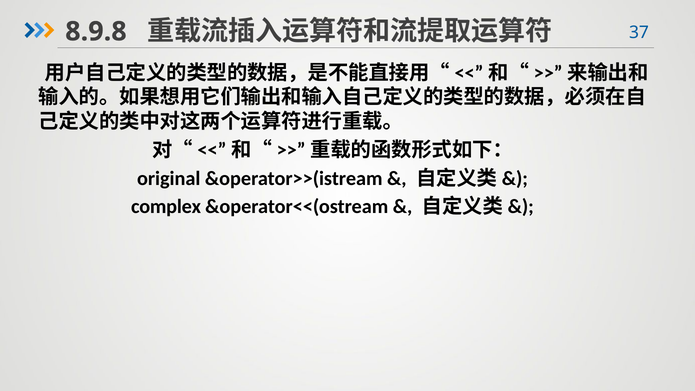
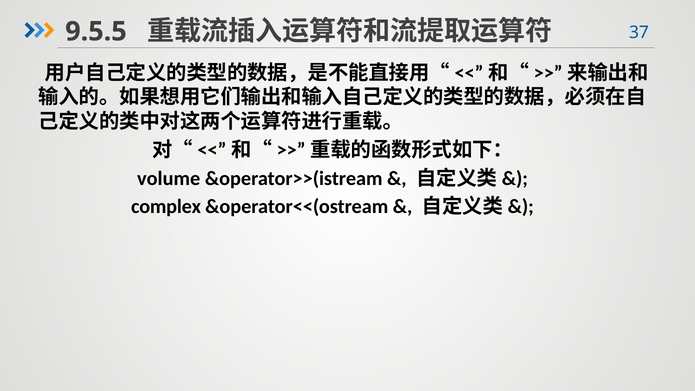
8.9.8: 8.9.8 -> 9.5.5 (96, 31)
original: original -> volume (169, 178)
